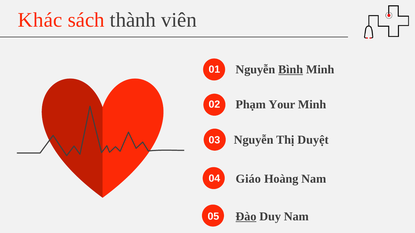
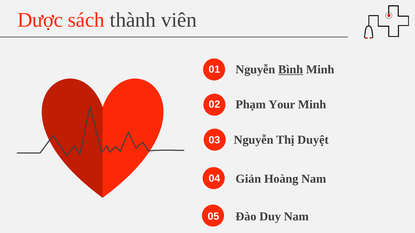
Khác: Khác -> Dược (40, 20)
Giáo: Giáo -> Giản (248, 179)
Đào underline: present -> none (246, 217)
